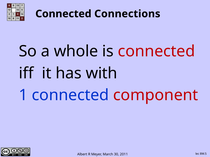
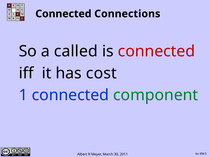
whole: whole -> called (76, 51)
with: with -> cost (101, 73)
component colour: red -> green (156, 95)
